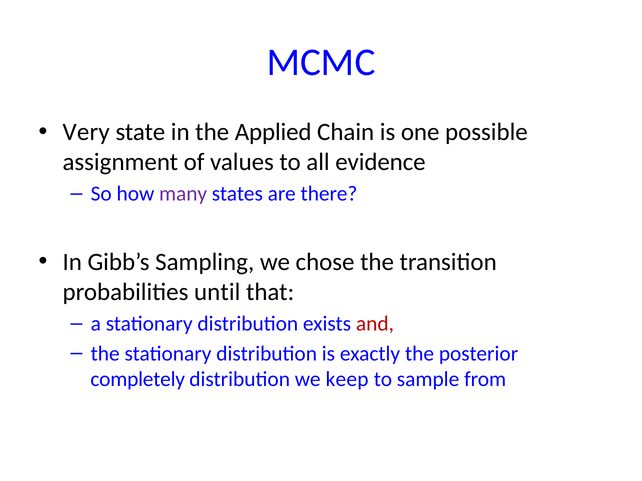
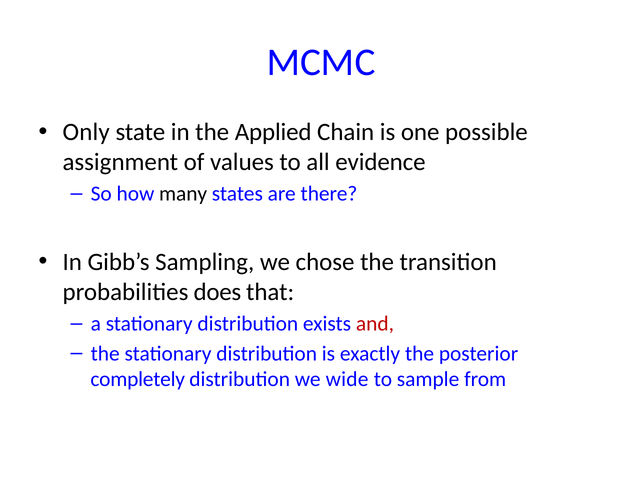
Very: Very -> Only (86, 132)
many colour: purple -> black (183, 194)
until: until -> does (217, 292)
keep: keep -> wide (347, 380)
